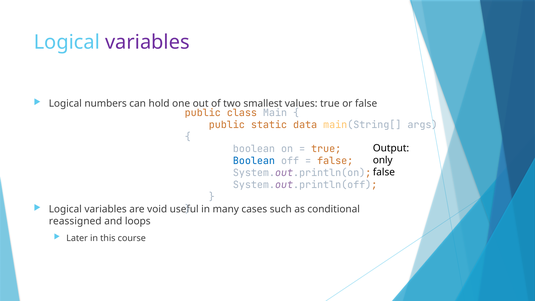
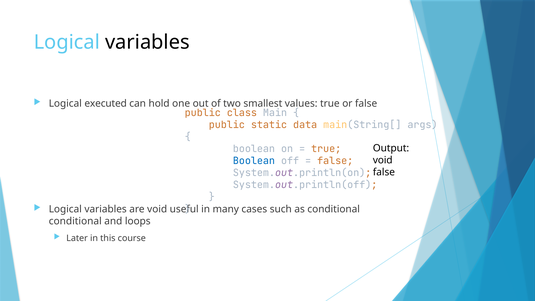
variables colour: purple -> black (147, 42)
numbers: numbers -> executed (106, 104)
only: only -> void (383, 160)
reassigned: reassigned -> conditional (75, 221)
